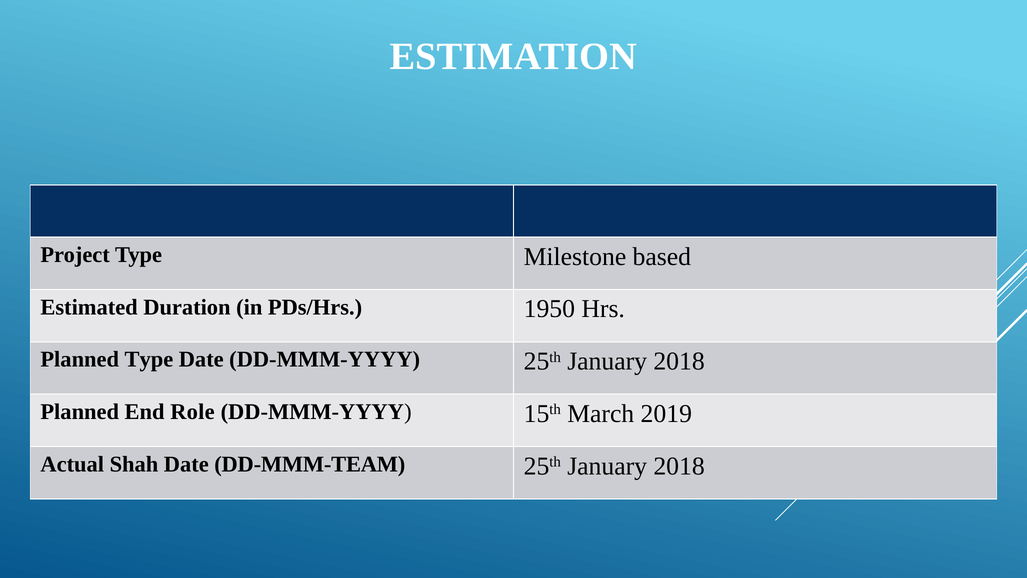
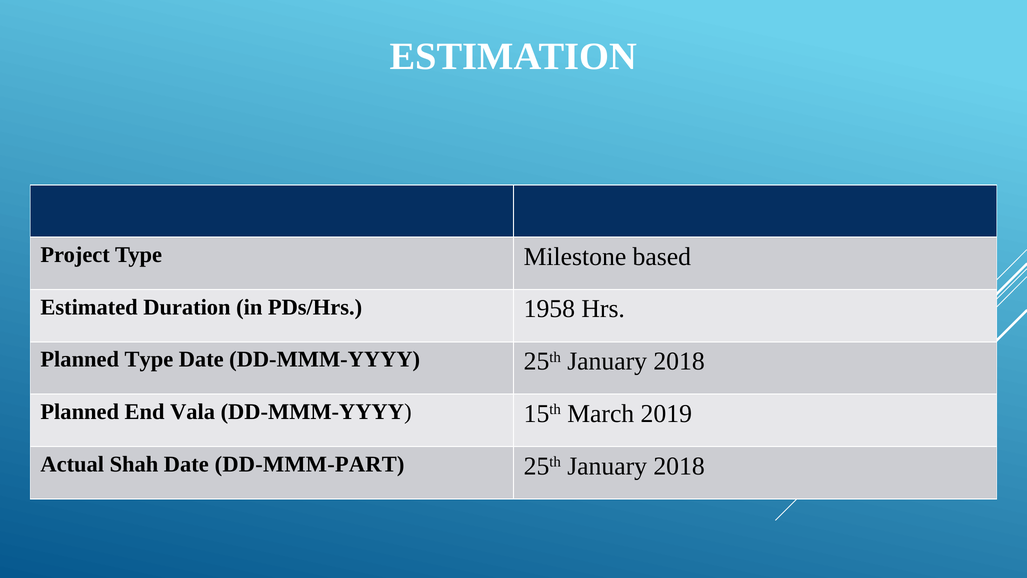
1950: 1950 -> 1958 (549, 309)
Role: Role -> Vala (193, 412)
DD-MMM-TEAM: DD-MMM-TEAM -> DD-MMM-PART (310, 464)
